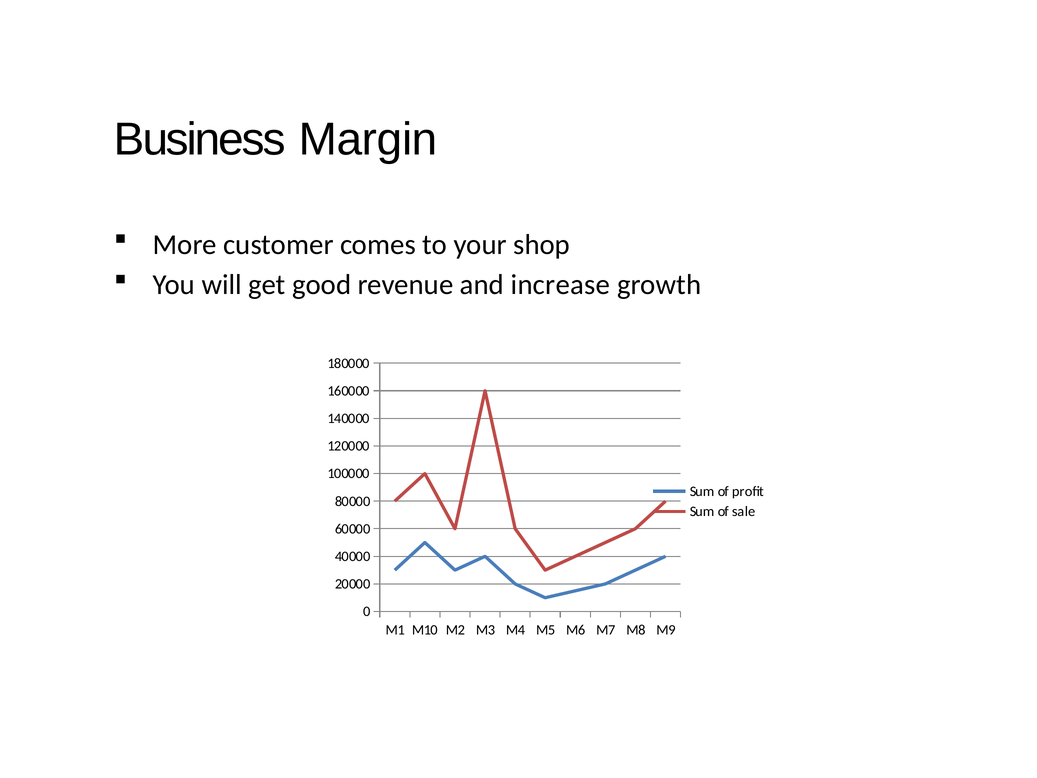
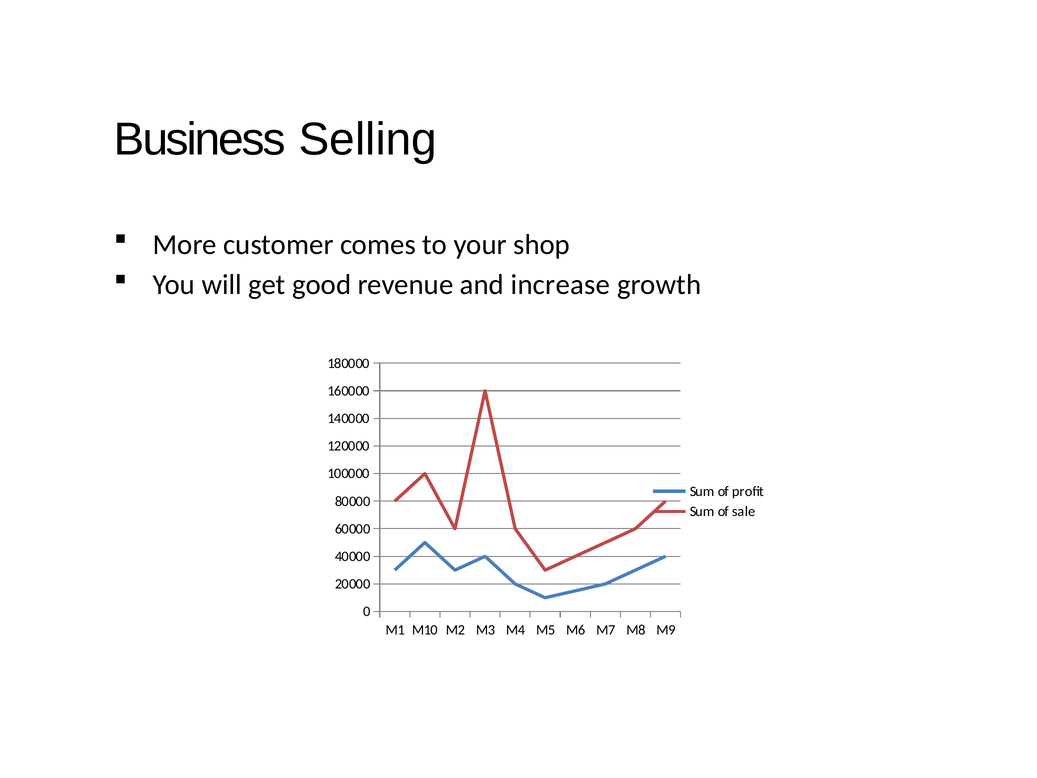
Margin: Margin -> Selling (368, 140)
